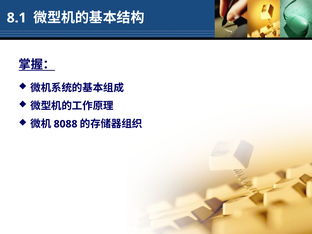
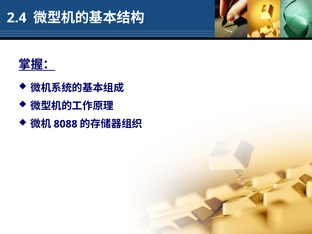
8.1: 8.1 -> 2.4 (17, 18)
